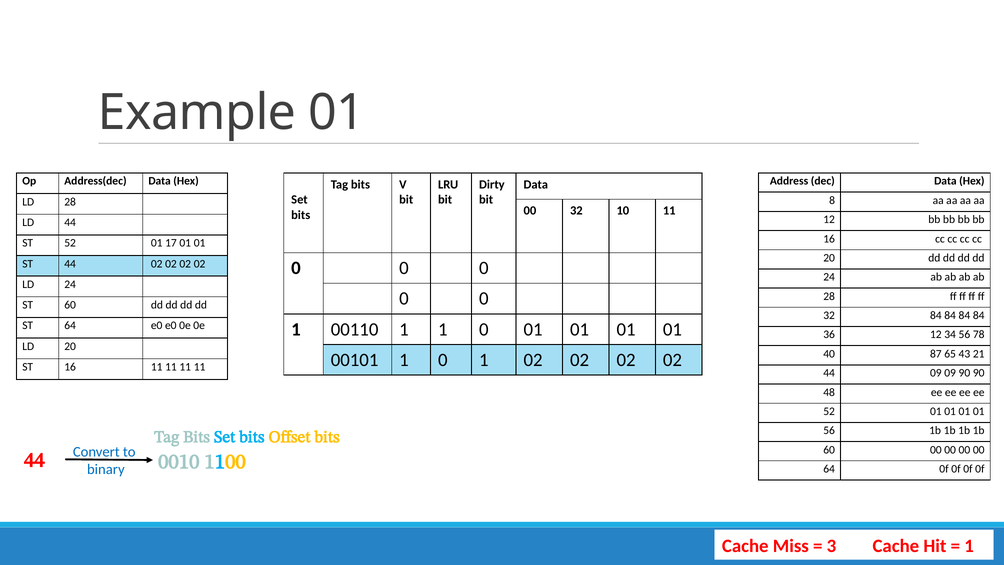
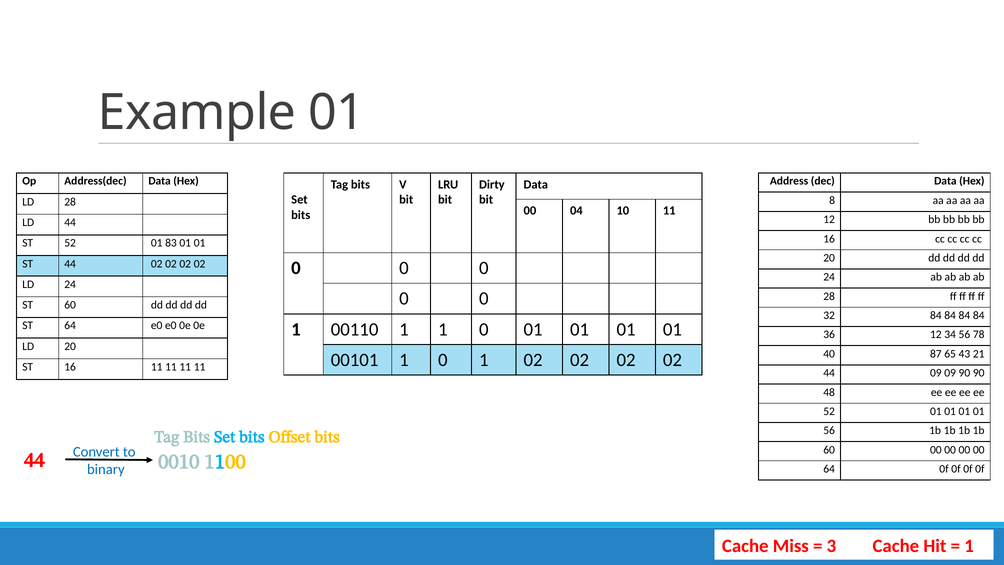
00 32: 32 -> 04 (576, 211)
17: 17 -> 83 (171, 243)
